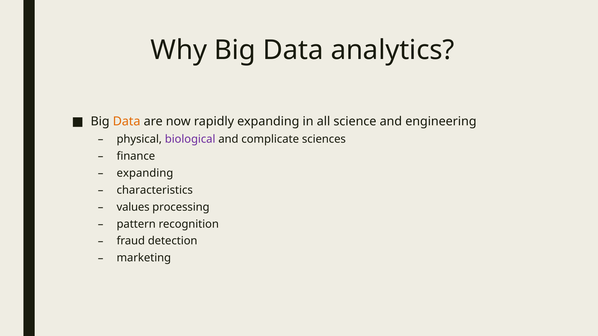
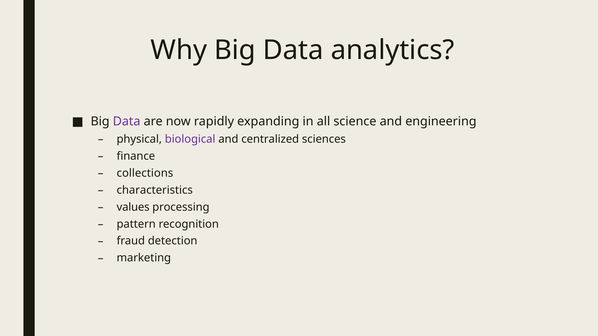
Data colour: orange -> purple (127, 122)
complicate: complicate -> centralized (270, 139)
expanding: expanding -> collections (145, 173)
